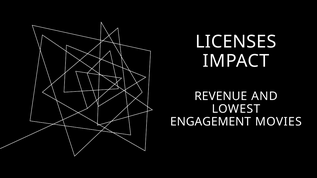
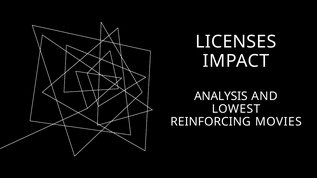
REVENUE: REVENUE -> ANALYSIS (221, 96)
ENGAGEMENT: ENGAGEMENT -> REINFORCING (210, 122)
